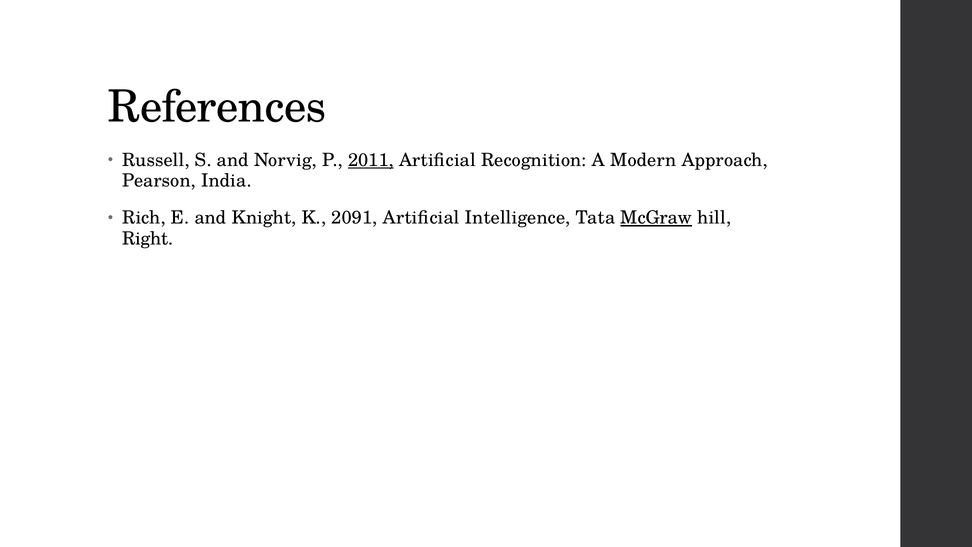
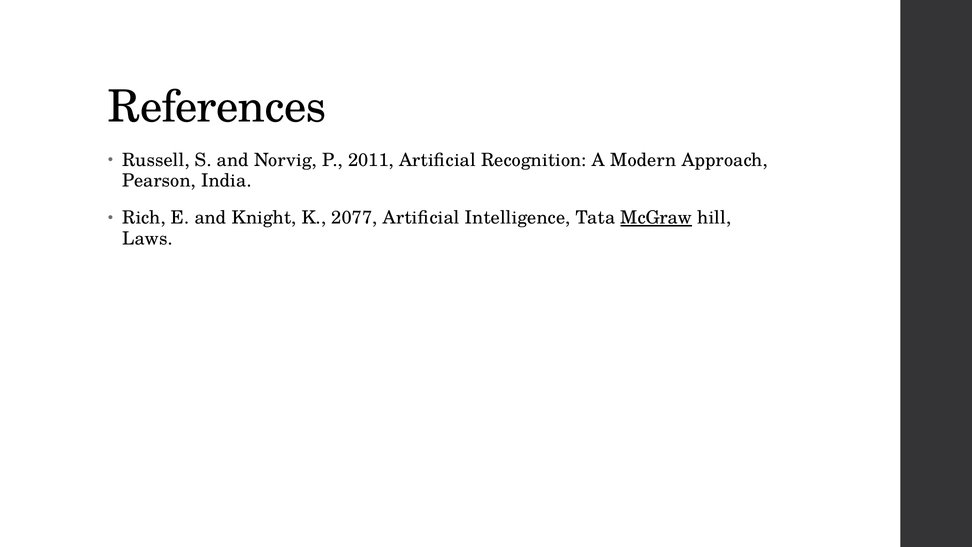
2011 underline: present -> none (371, 160)
2091: 2091 -> 2077 (354, 218)
Right: Right -> Laws (148, 239)
